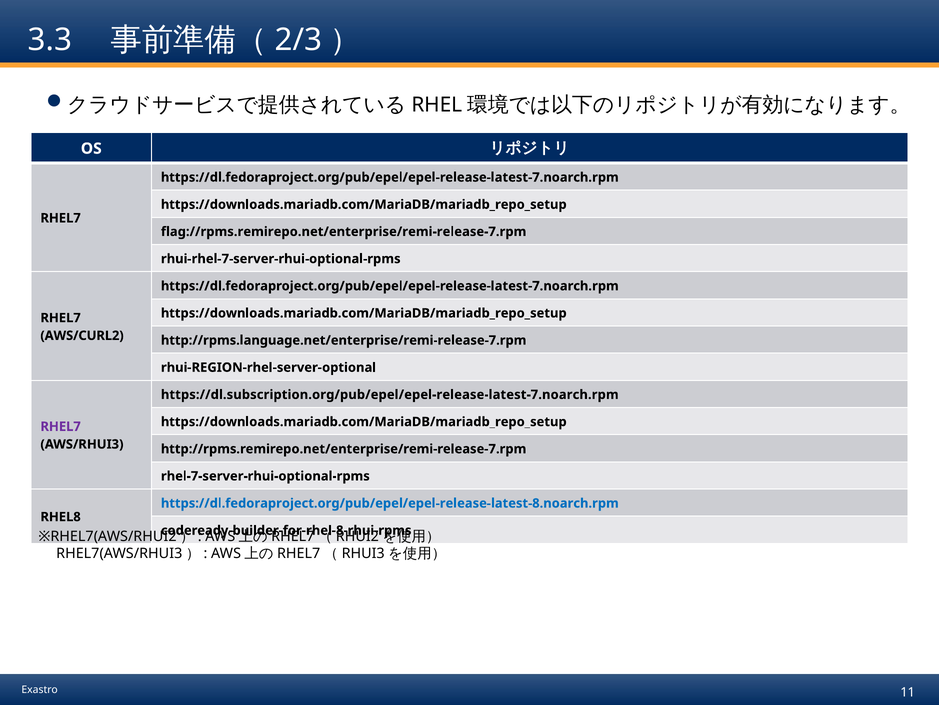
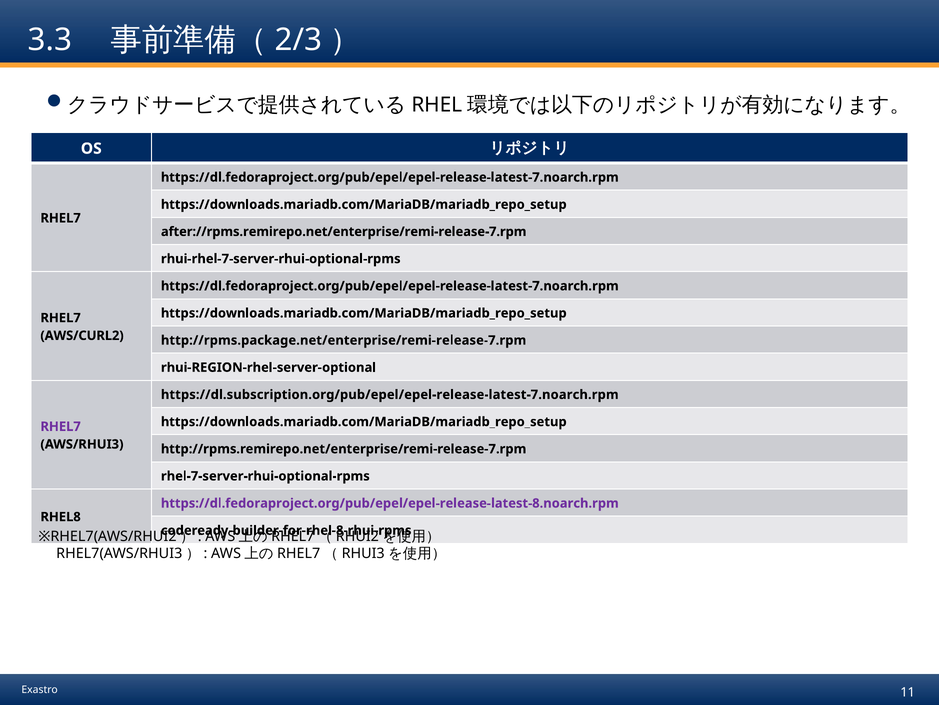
flag://rpms.remirepo.net/enterprise/remi-release-7.rpm: flag://rpms.remirepo.net/enterprise/remi-release-7.rpm -> after://rpms.remirepo.net/enterprise/remi-release-7.rpm (344, 231)
http://rpms.language.net/enterprise/remi-release-7.rpm: http://rpms.language.net/enterprise/remi-release-7.rpm -> http://rpms.package.net/enterprise/remi-release-7.rpm (344, 340)
https://dl.fedoraproject.org/pub/epel/epel-release-latest-8.noarch.rpm colour: blue -> purple (390, 503)
